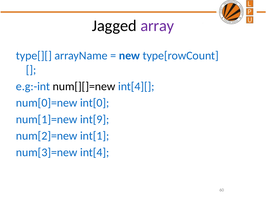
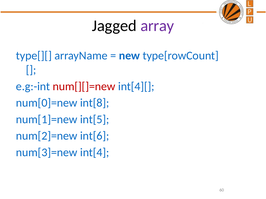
num[][]=new colour: black -> red (84, 87)
int[0: int[0 -> int[8 (95, 103)
int[9: int[9 -> int[5 (95, 120)
int[1: int[1 -> int[6 (95, 136)
